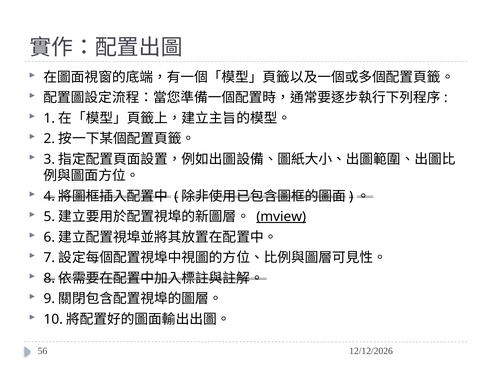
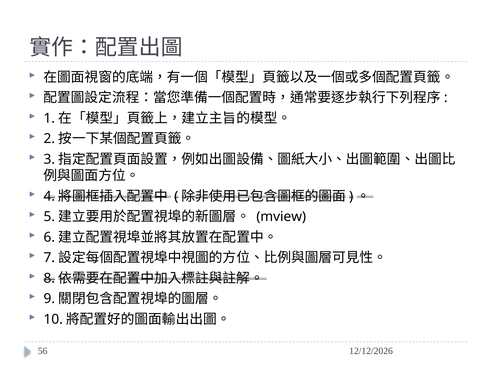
mview underline: present -> none (281, 217)
